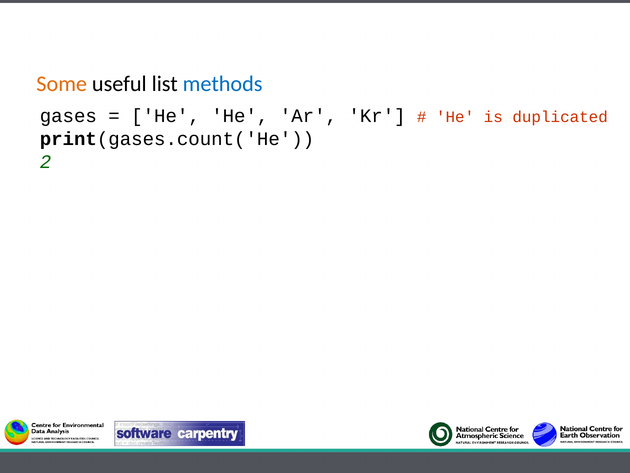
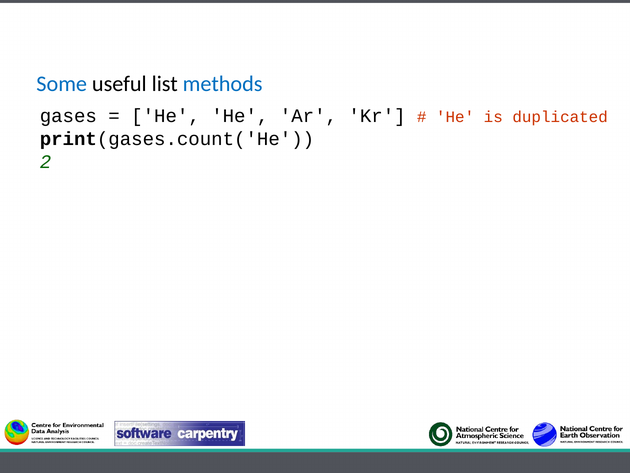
Some colour: orange -> blue (62, 84)
